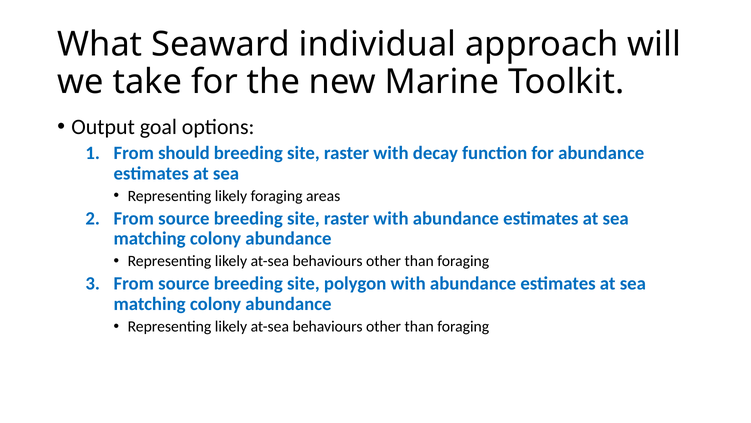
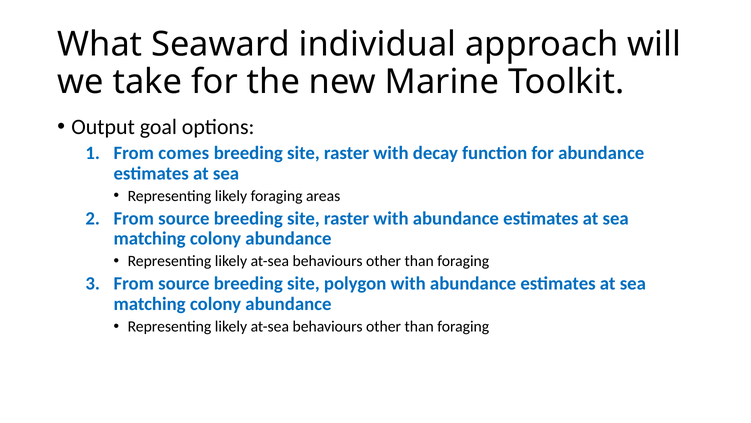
should: should -> comes (184, 153)
